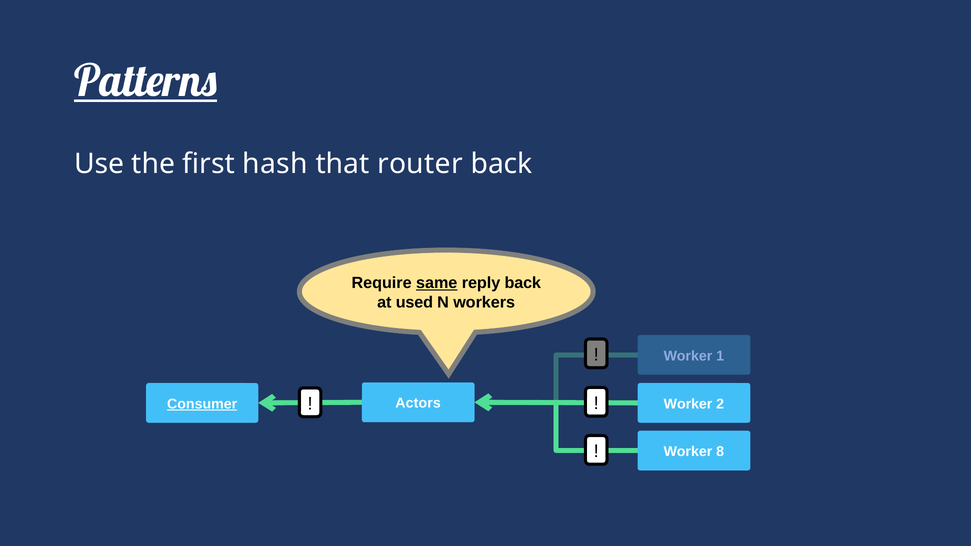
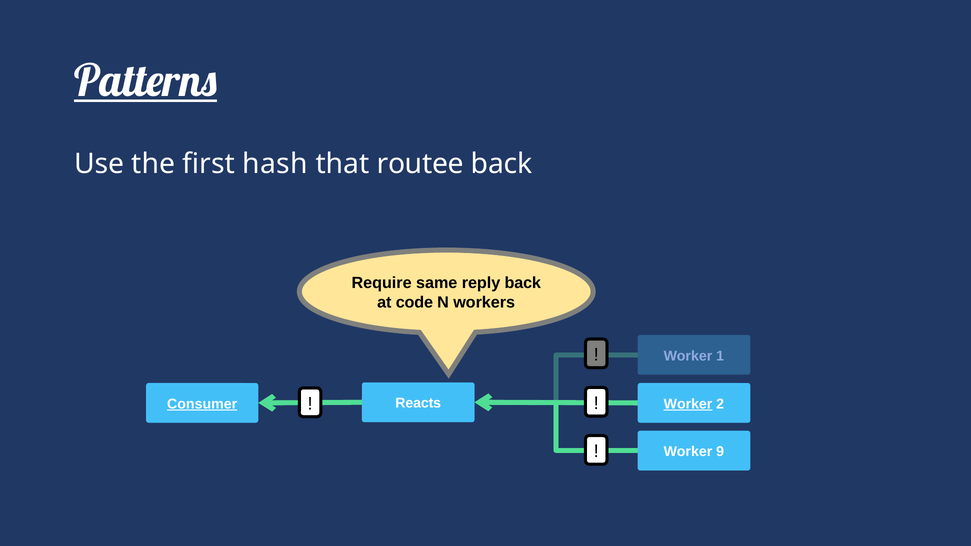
router: router -> routee (420, 164)
same underline: present -> none (437, 283)
used: used -> code (414, 303)
Actors: Actors -> Reacts (418, 403)
Worker underline: none -> present (688, 404)
8: 8 -> 9 (720, 452)
